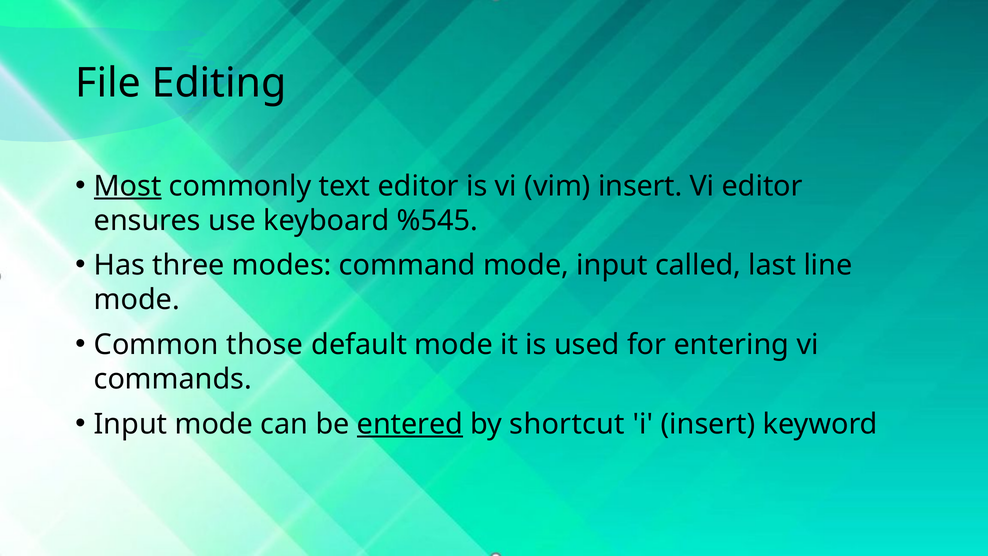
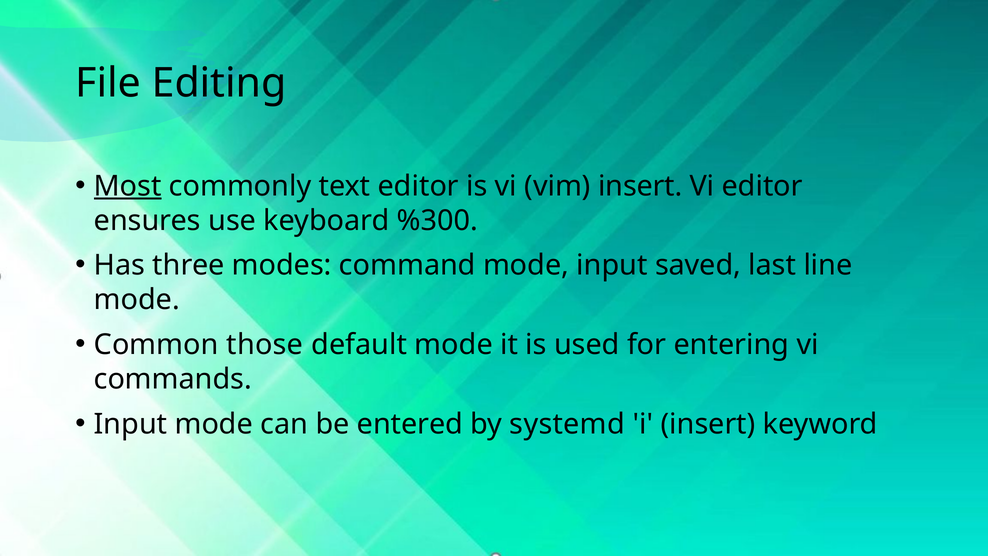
%545: %545 -> %300 (437, 220)
called: called -> saved (698, 265)
entered underline: present -> none (410, 424)
shortcut: shortcut -> systemd (567, 424)
